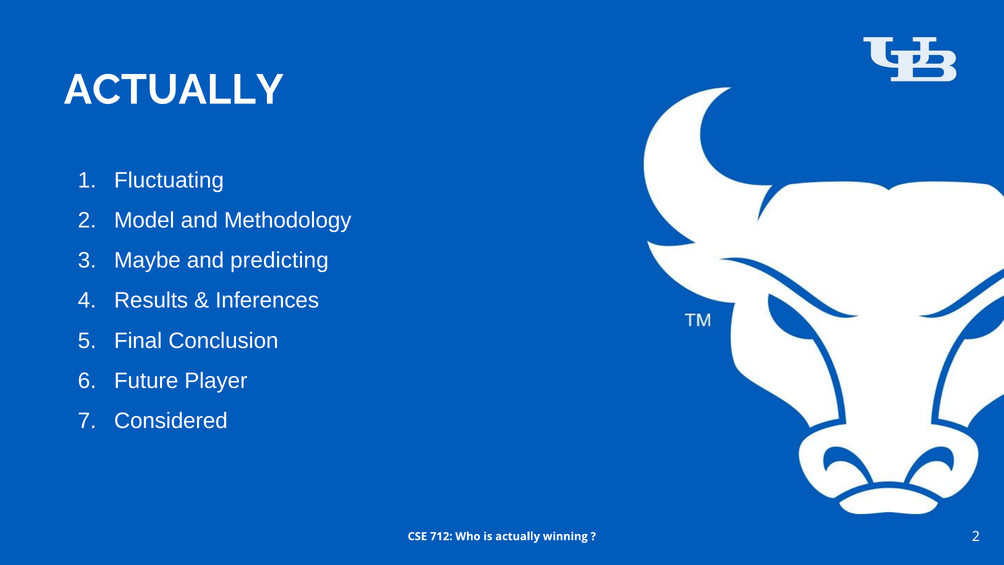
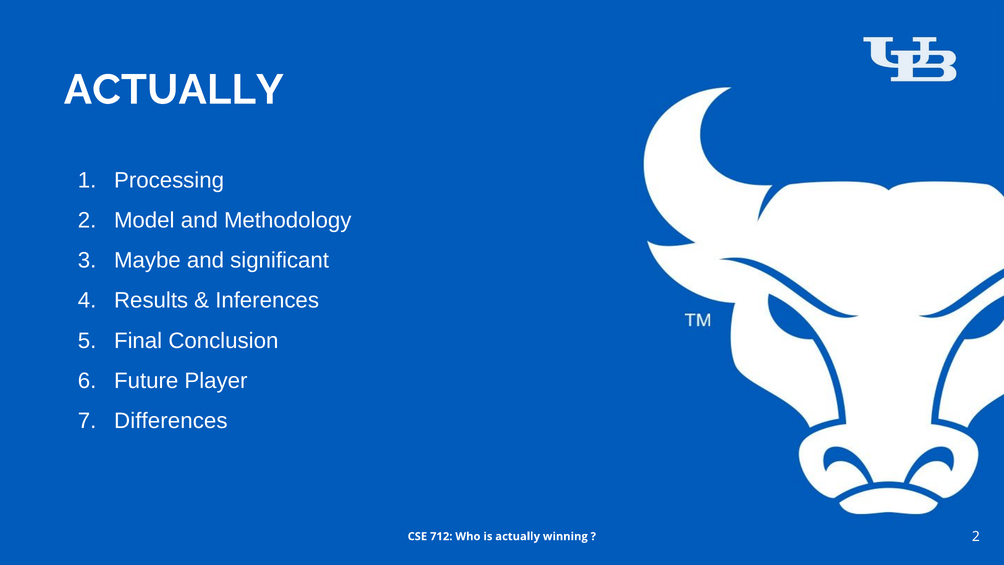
Fluctuating: Fluctuating -> Processing (169, 180)
predicting: predicting -> significant (280, 260)
Considered: Considered -> Differences (171, 421)
